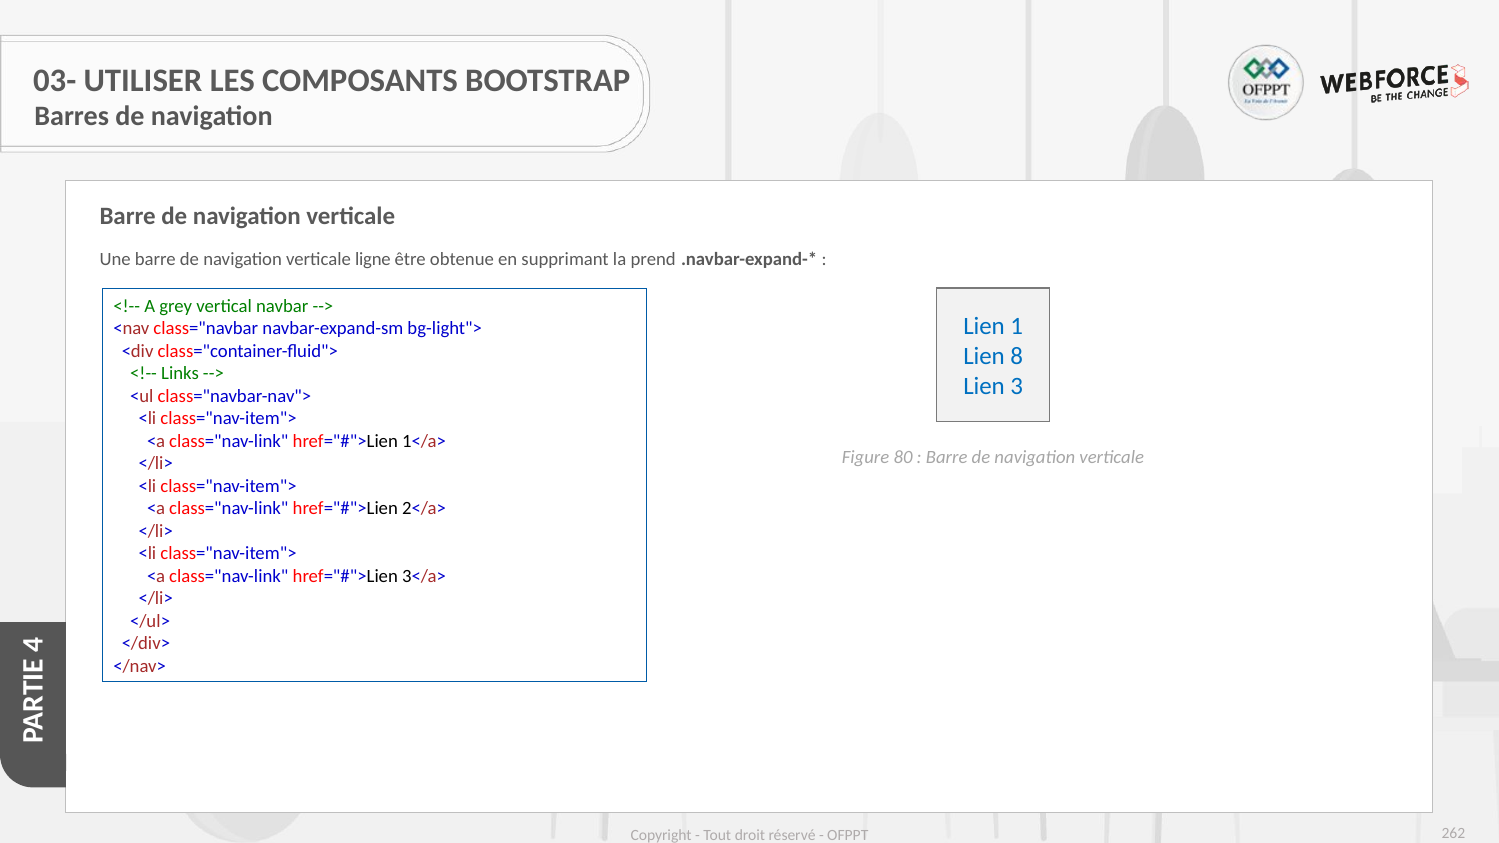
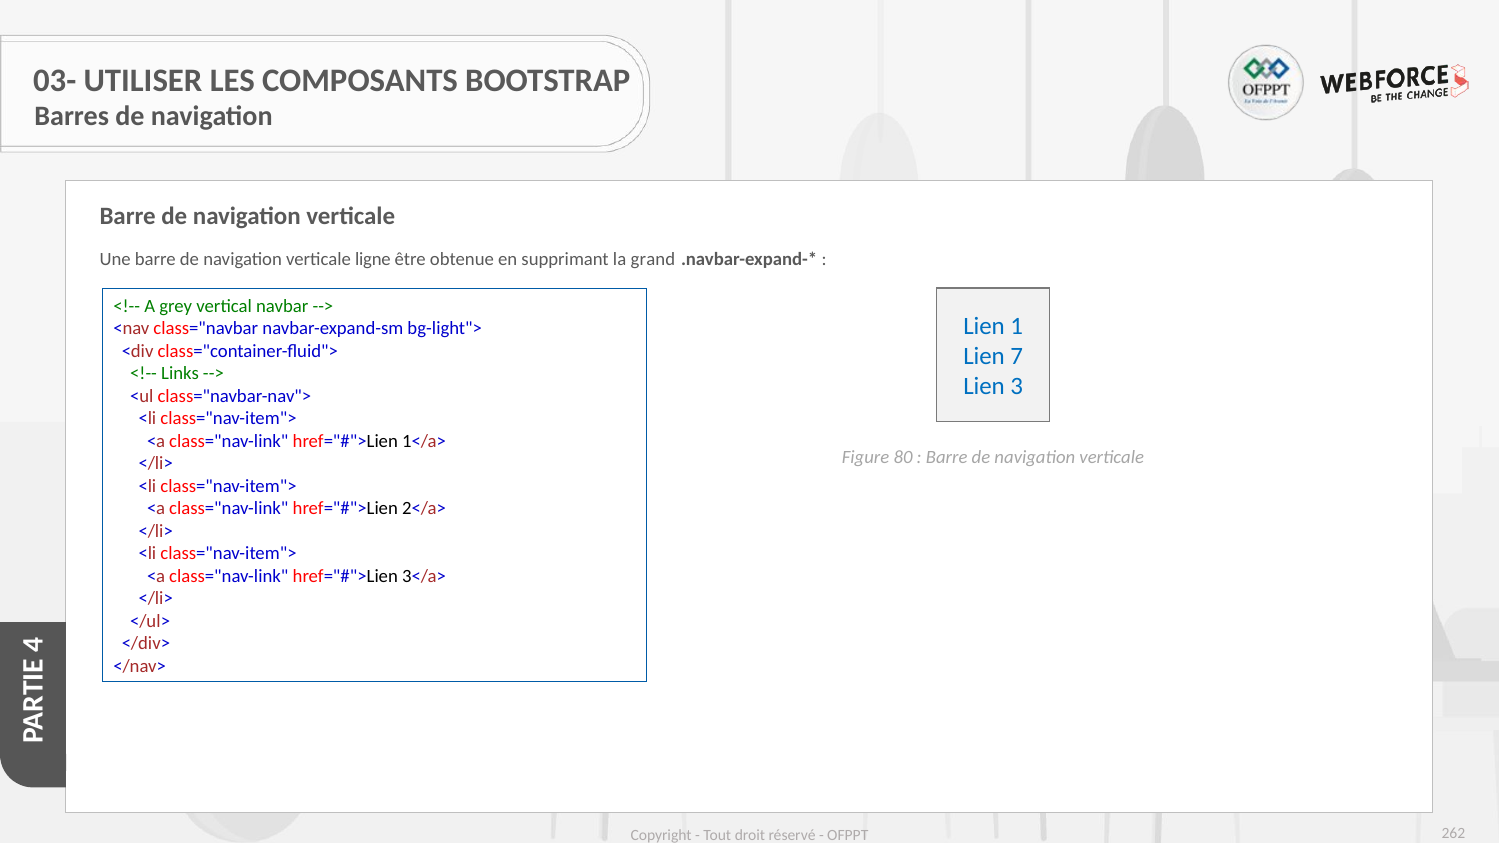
prend: prend -> grand (653, 259)
8: 8 -> 7 (1017, 357)
